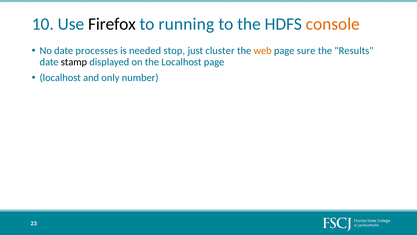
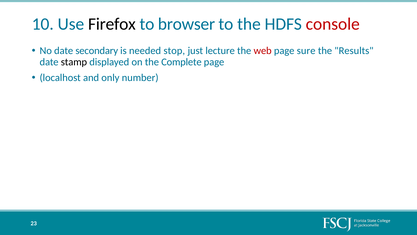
running: running -> browser (186, 24)
console colour: orange -> red (333, 24)
processes: processes -> secondary (97, 51)
cluster: cluster -> lecture (220, 51)
web colour: orange -> red (263, 51)
the Localhost: Localhost -> Complete (181, 62)
